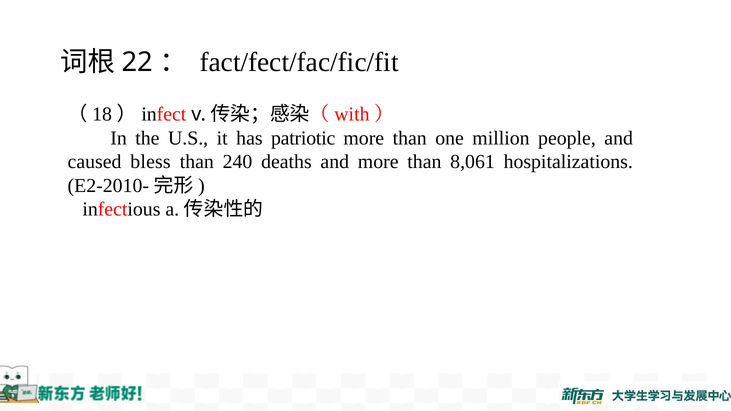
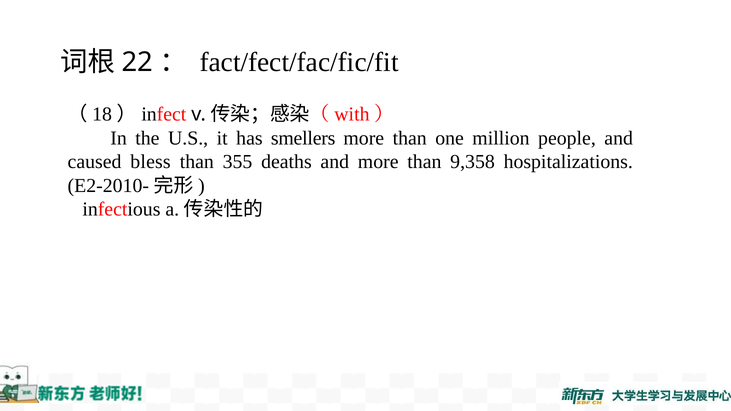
patriotic: patriotic -> smellers (303, 138)
240: 240 -> 355 (237, 162)
8,061: 8,061 -> 9,358 (473, 162)
